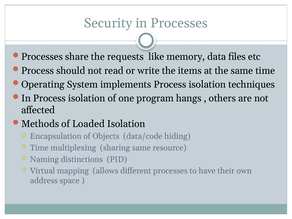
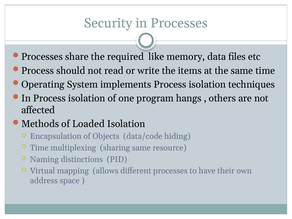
requests: requests -> required (125, 57)
